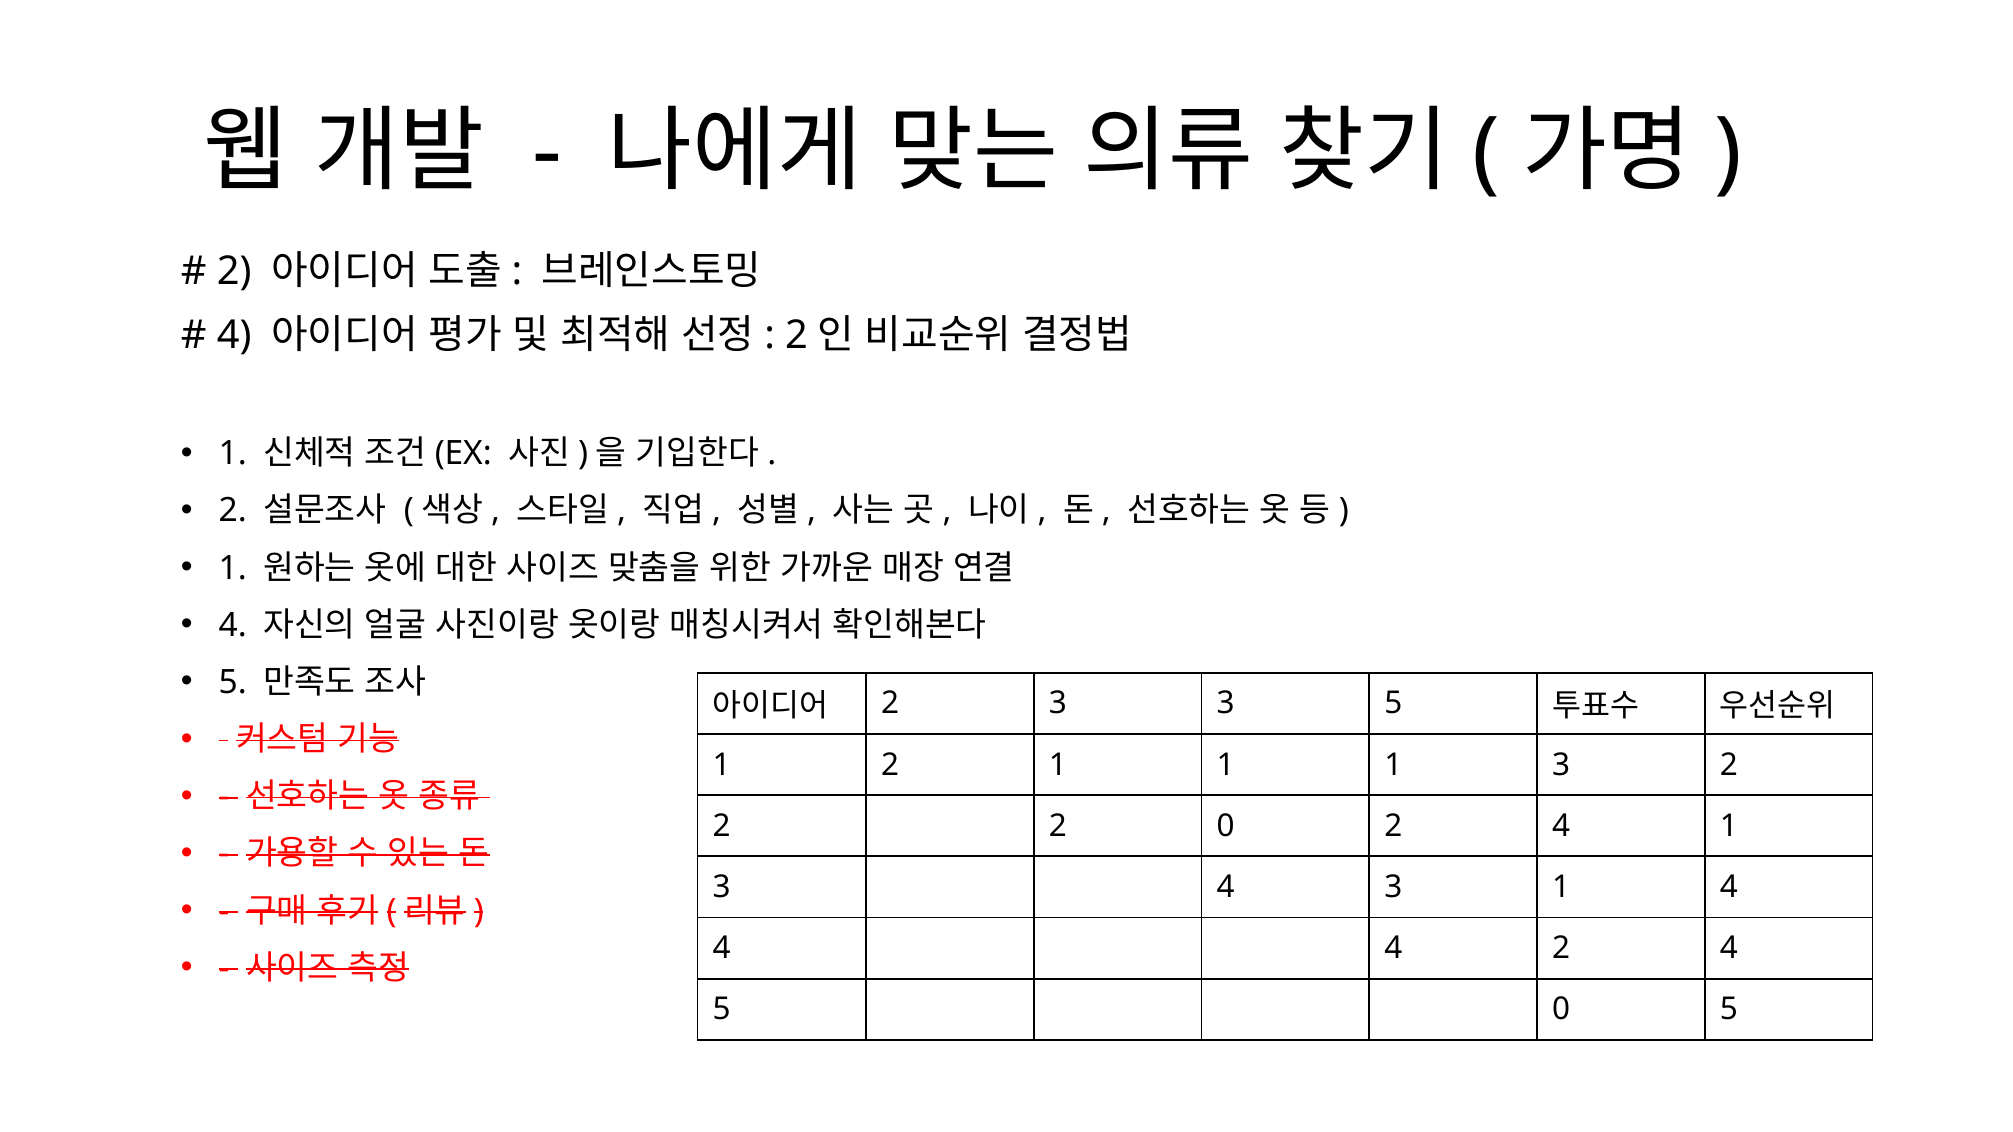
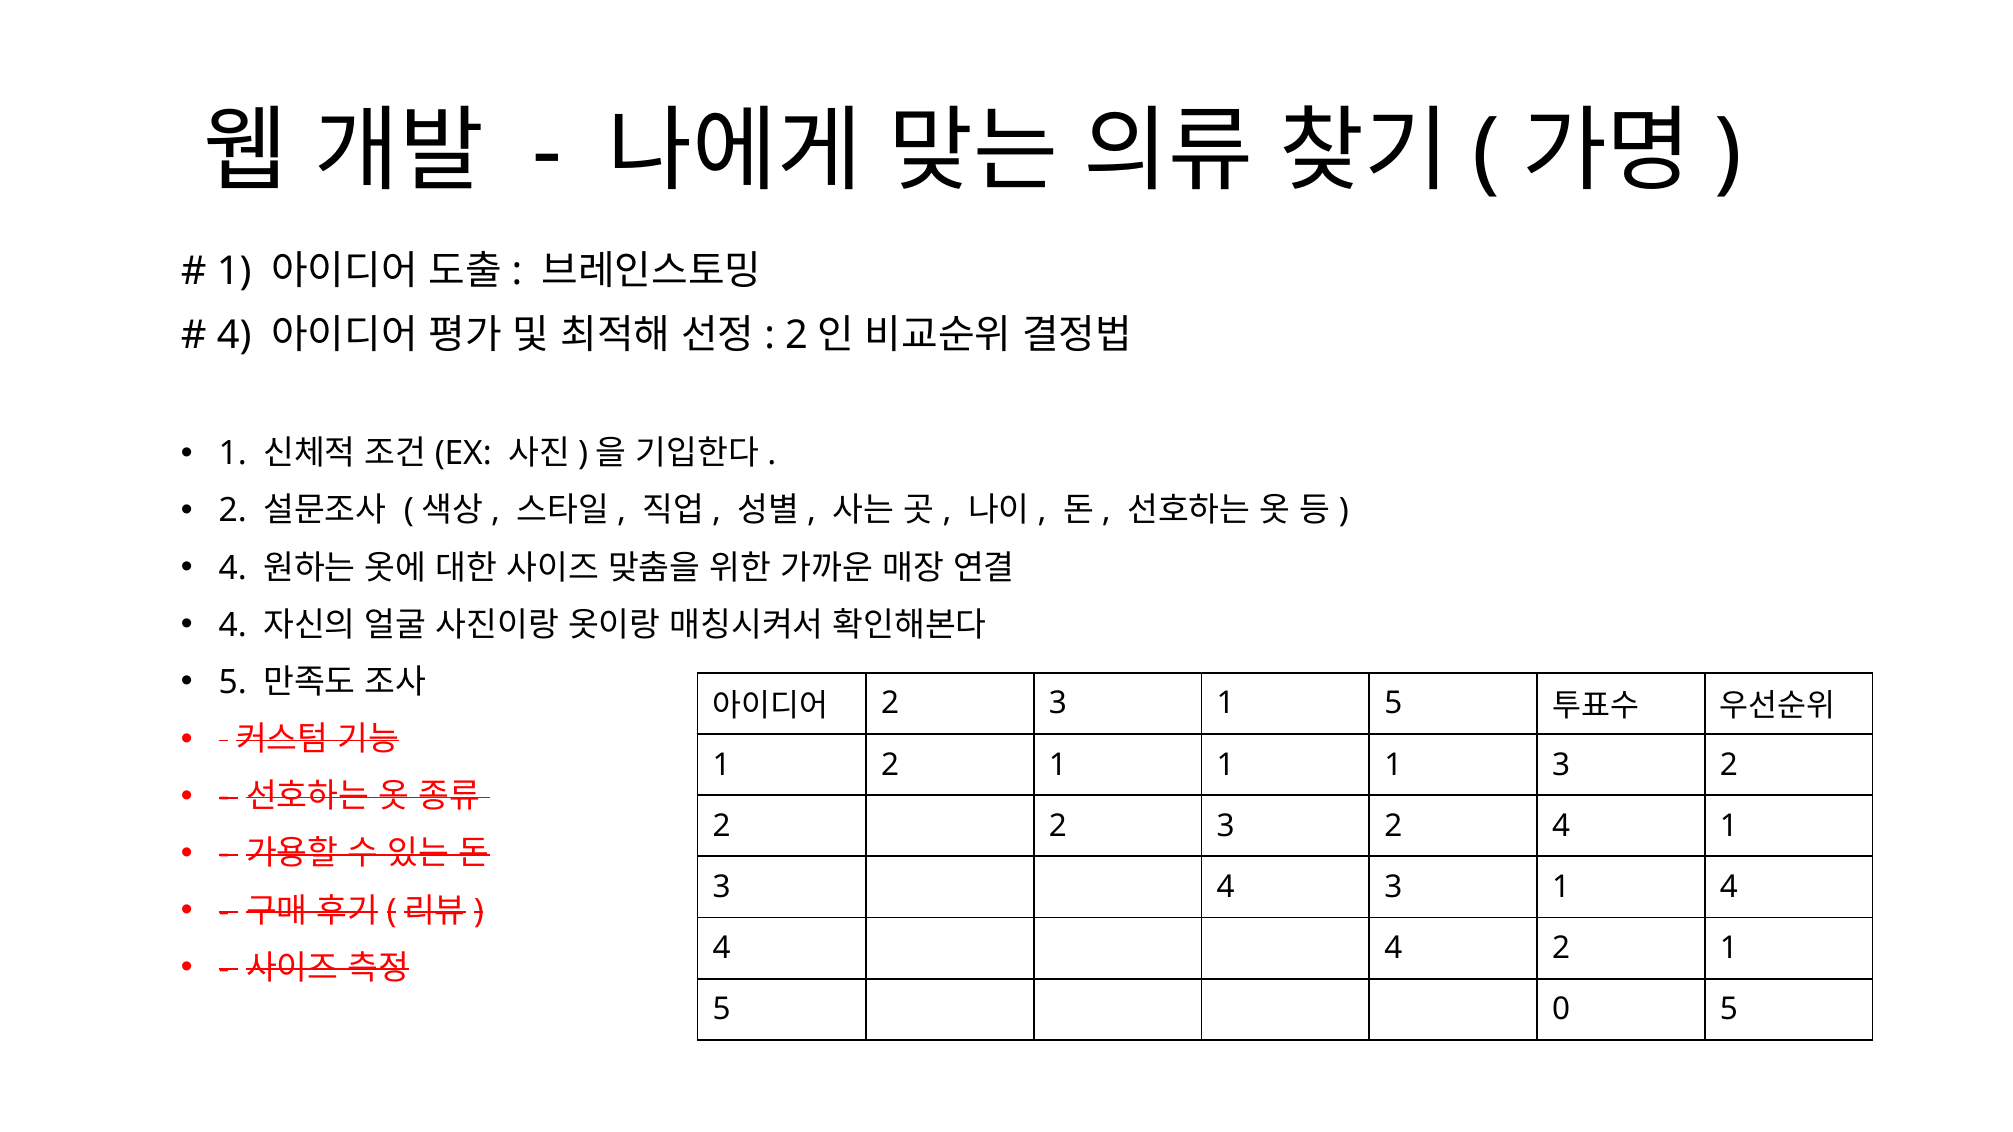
2: 2 -> 1 (234, 272)
1: 1 -> 4 (233, 568)
2 3 3: 3 -> 1 (1226, 704)
2 2 0: 0 -> 3 (1226, 826)
4 2 4: 4 -> 1 (1729, 949)
